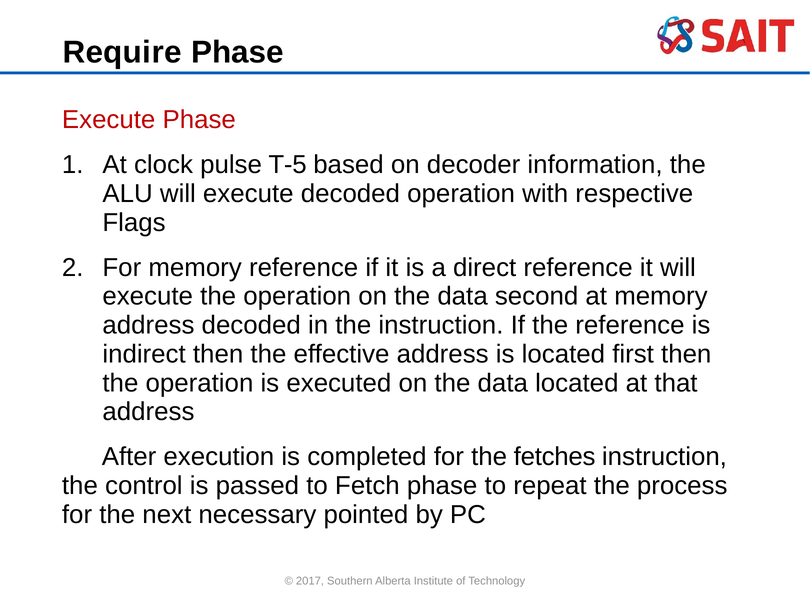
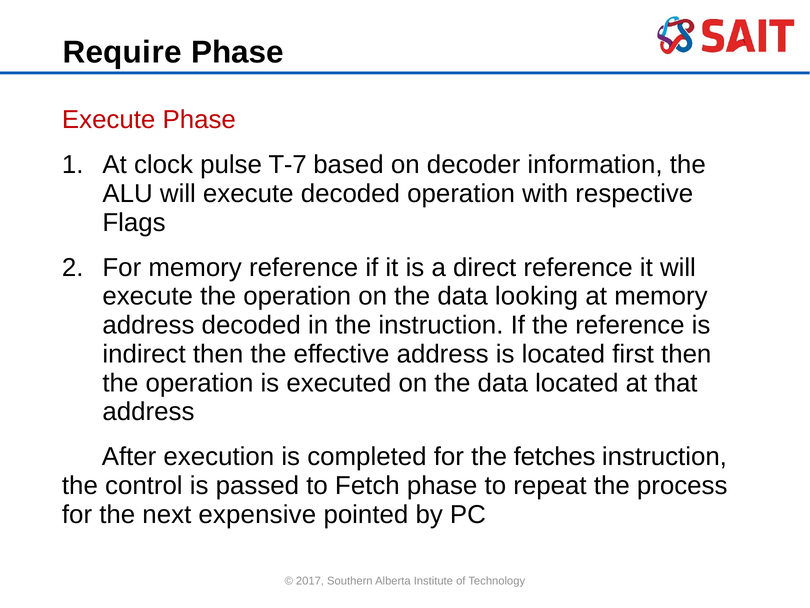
T-5: T-5 -> T-7 (288, 165)
second: second -> looking (536, 296)
necessary: necessary -> expensive (257, 514)
